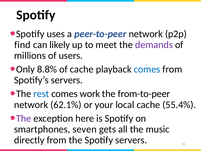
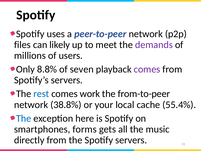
find: find -> files (22, 45)
of cache: cache -> seven (82, 69)
comes colour: blue -> purple (147, 69)
62.1%: 62.1% -> 38.8% (66, 105)
The colour: purple -> blue (24, 118)
seven: seven -> forms (85, 129)
